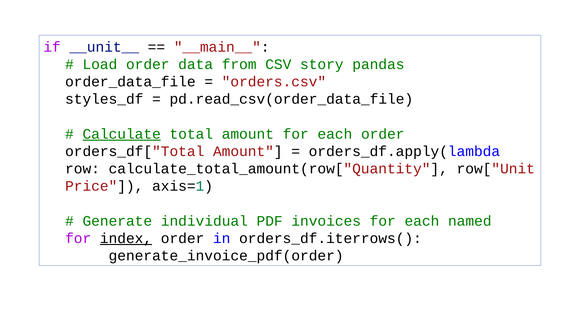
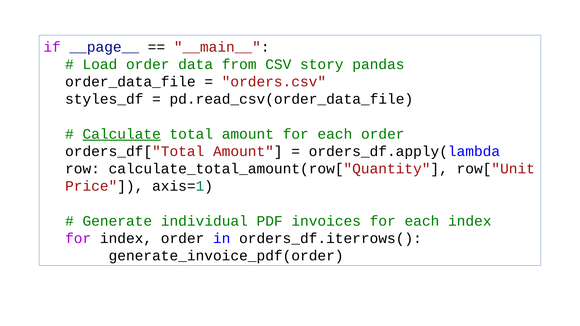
__unit__: __unit__ -> __page__ (104, 47)
each named: named -> index (470, 221)
index underline: present -> none (126, 238)
